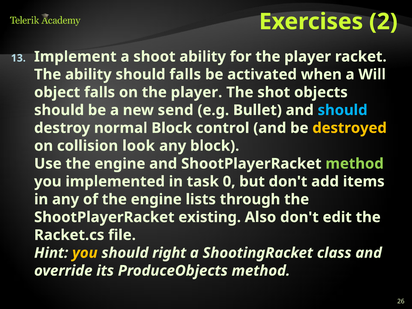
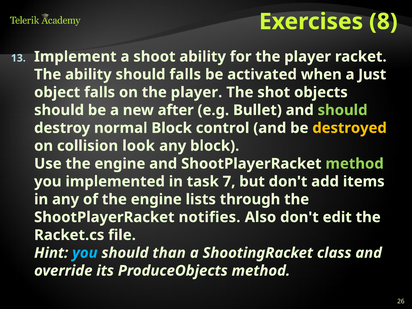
2: 2 -> 8 (383, 22)
Will: Will -> Just (372, 74)
send: send -> after (176, 110)
should colour: light blue -> light green (343, 110)
0: 0 -> 7 (229, 182)
existing: existing -> notifies (210, 217)
you colour: yellow -> light blue (85, 253)
right: right -> than (169, 253)
